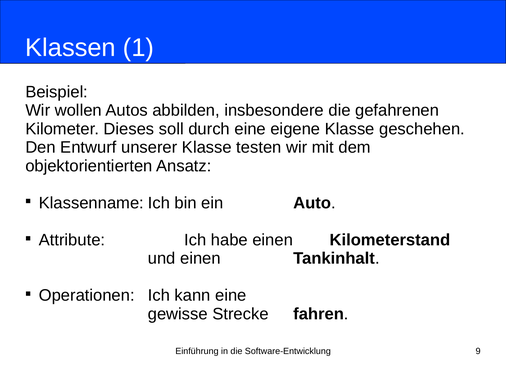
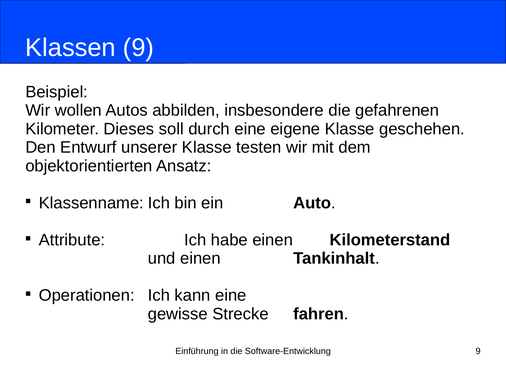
Klassen 1: 1 -> 9 (138, 48)
